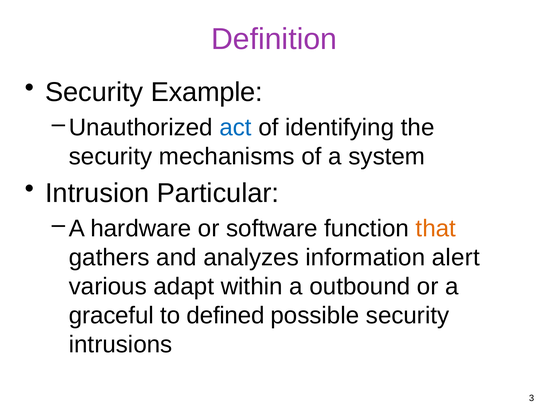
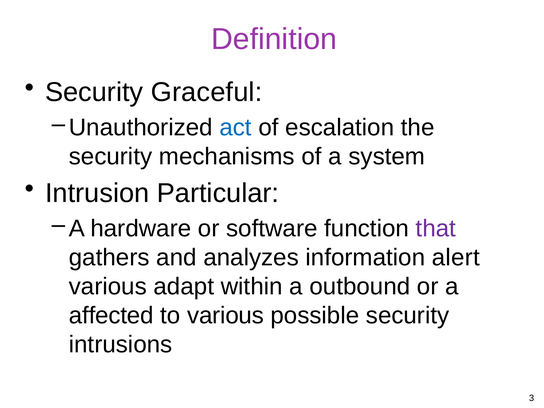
Example: Example -> Graceful (207, 92)
identifying: identifying -> escalation (340, 128)
that colour: orange -> purple (436, 229)
graceful: graceful -> affected (111, 316)
to defined: defined -> various (226, 316)
